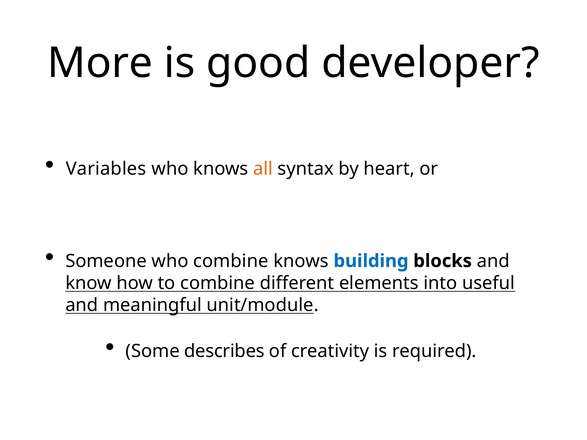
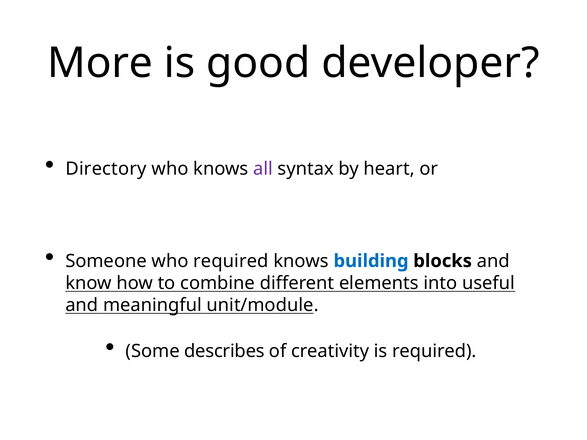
Variables: Variables -> Directory (106, 169)
all colour: orange -> purple (263, 169)
who combine: combine -> required (231, 261)
